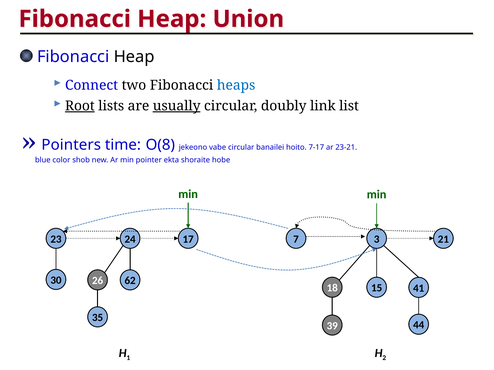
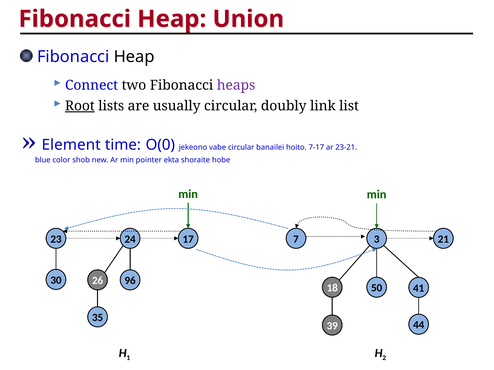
heaps colour: blue -> purple (236, 85)
usually underline: present -> none (177, 106)
Pointers: Pointers -> Element (71, 145)
O(8: O(8 -> O(0 (160, 145)
62: 62 -> 96 (130, 281)
15: 15 -> 50 (377, 288)
